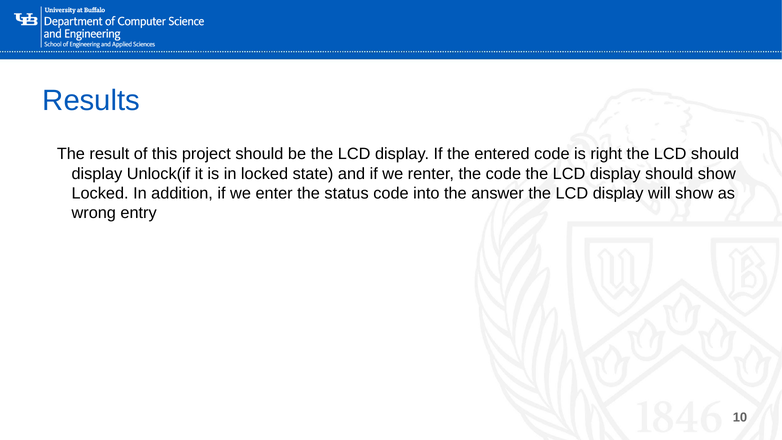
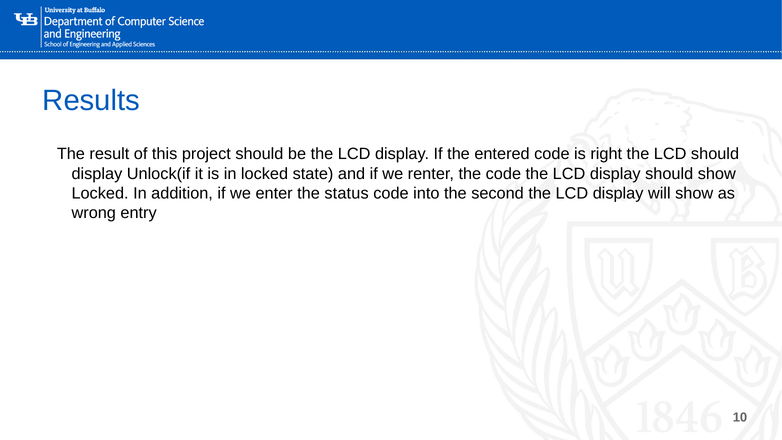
answer: answer -> second (498, 193)
